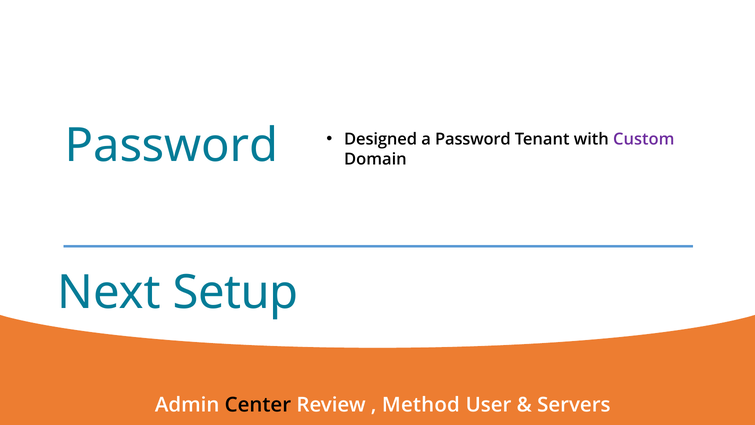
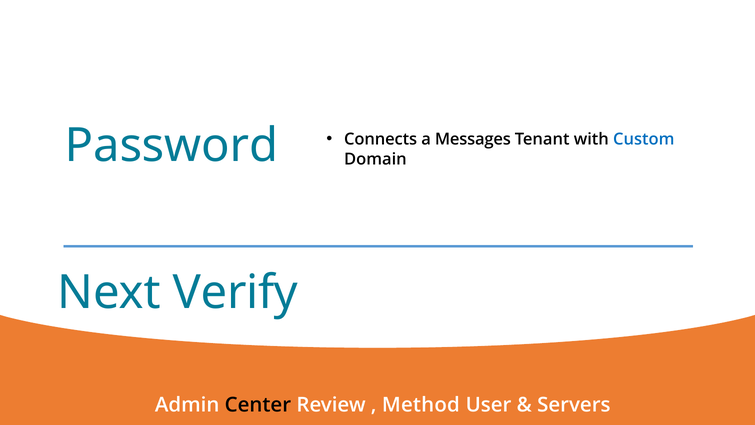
Designed: Designed -> Connects (381, 139)
a Password: Password -> Messages (473, 139)
Custom colour: purple -> blue (644, 139)
Setup: Setup -> Verify (235, 292)
